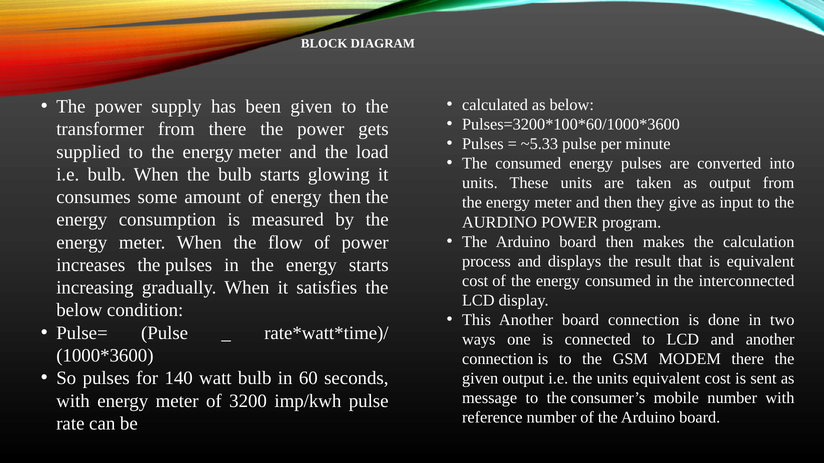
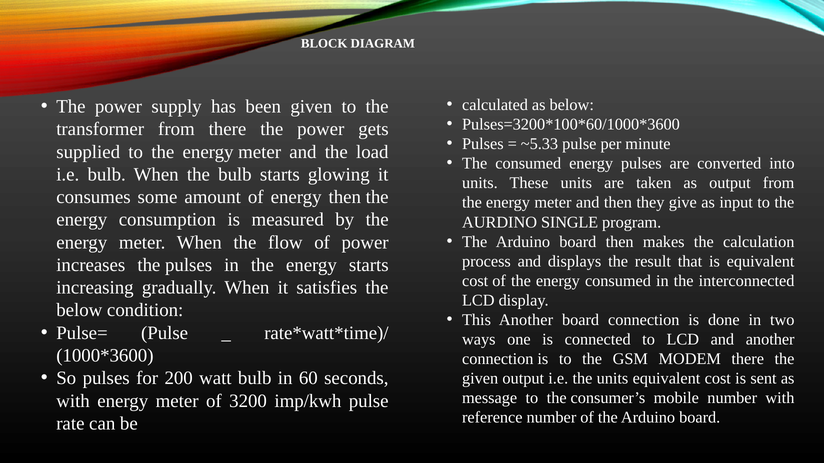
AURDINO POWER: POWER -> SINGLE (570, 222)
140: 140 -> 200 (179, 379)
